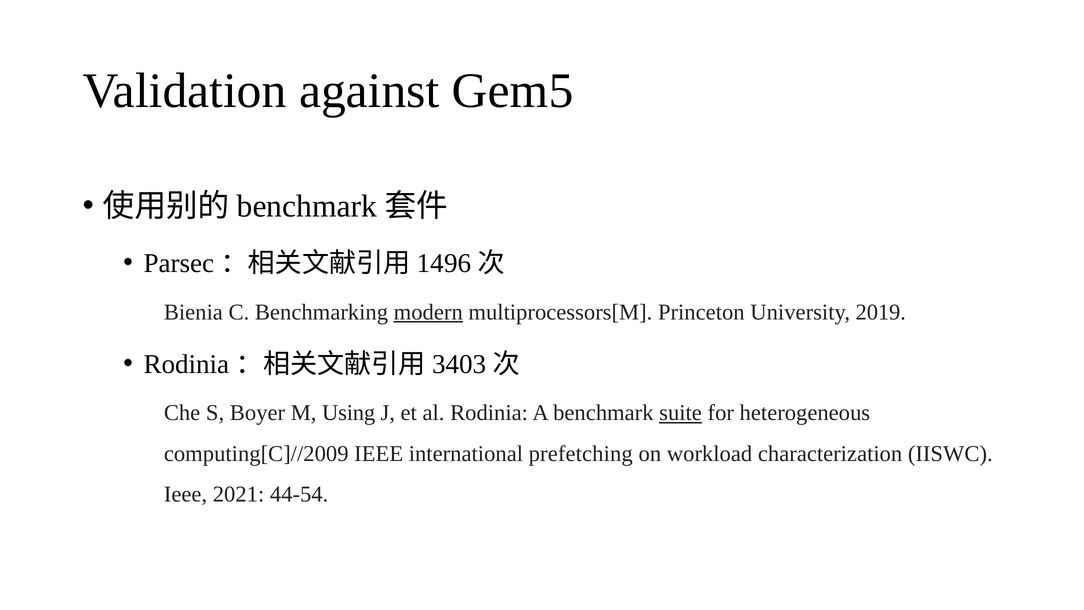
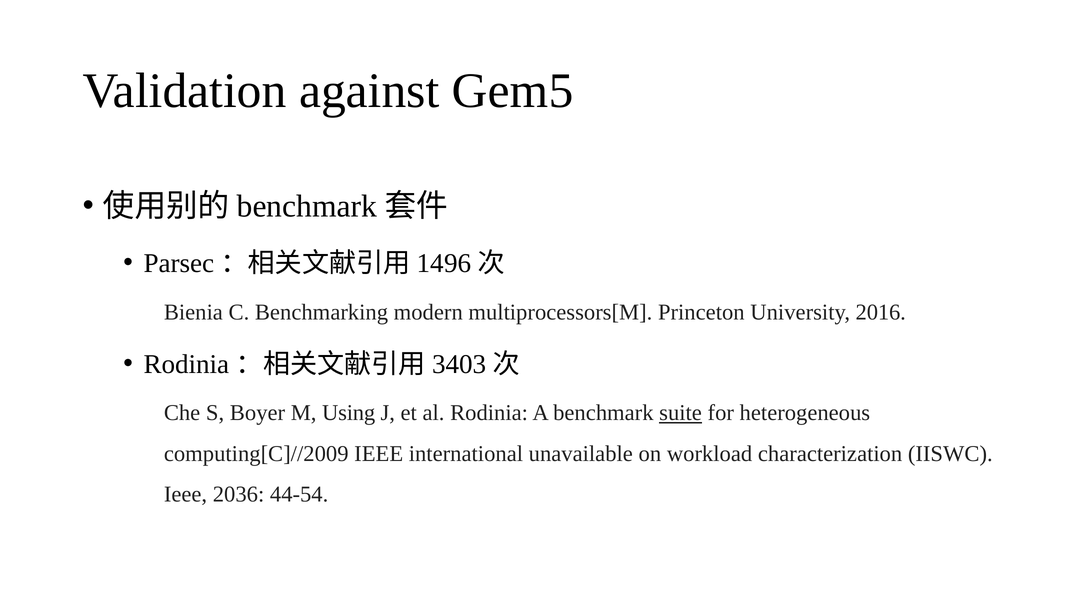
modern underline: present -> none (428, 312)
2019: 2019 -> 2016 (881, 312)
prefetching: prefetching -> unavailable (581, 453)
2021: 2021 -> 2036 (239, 494)
